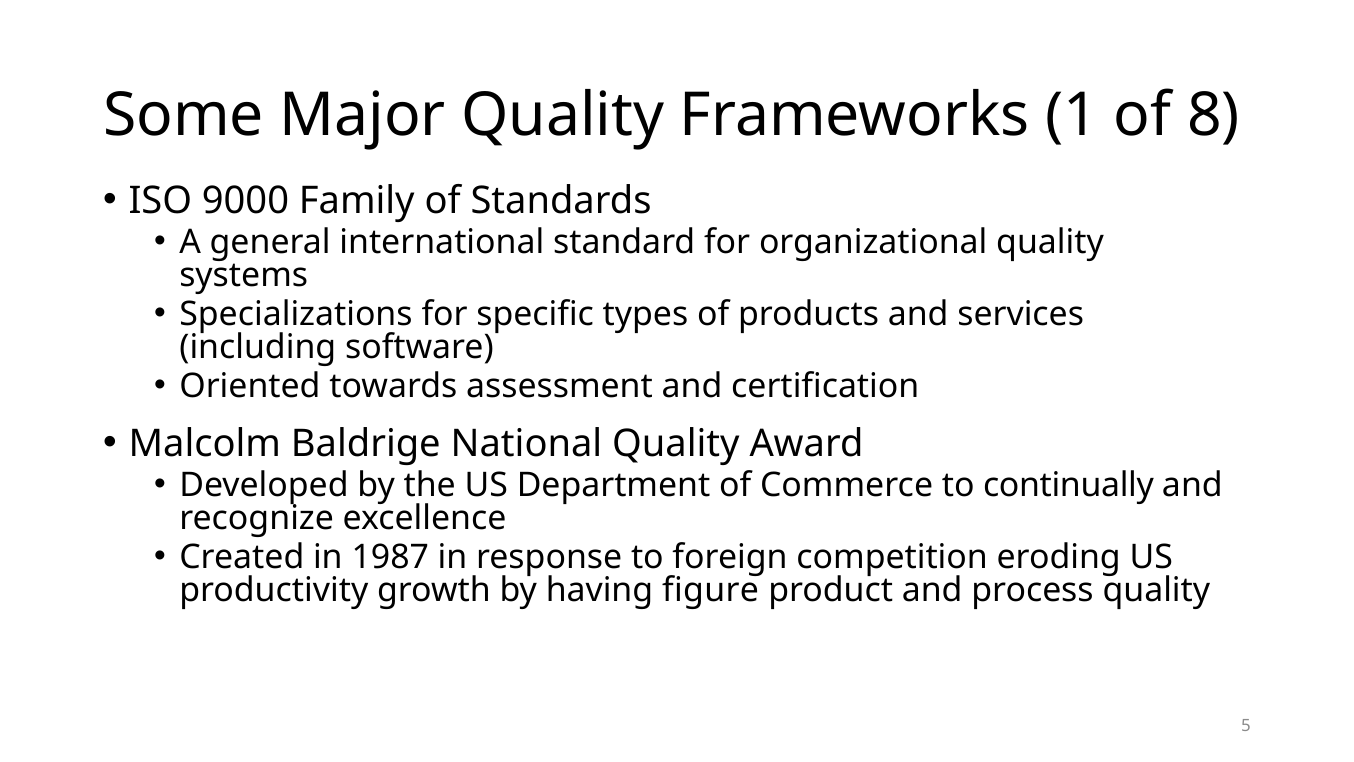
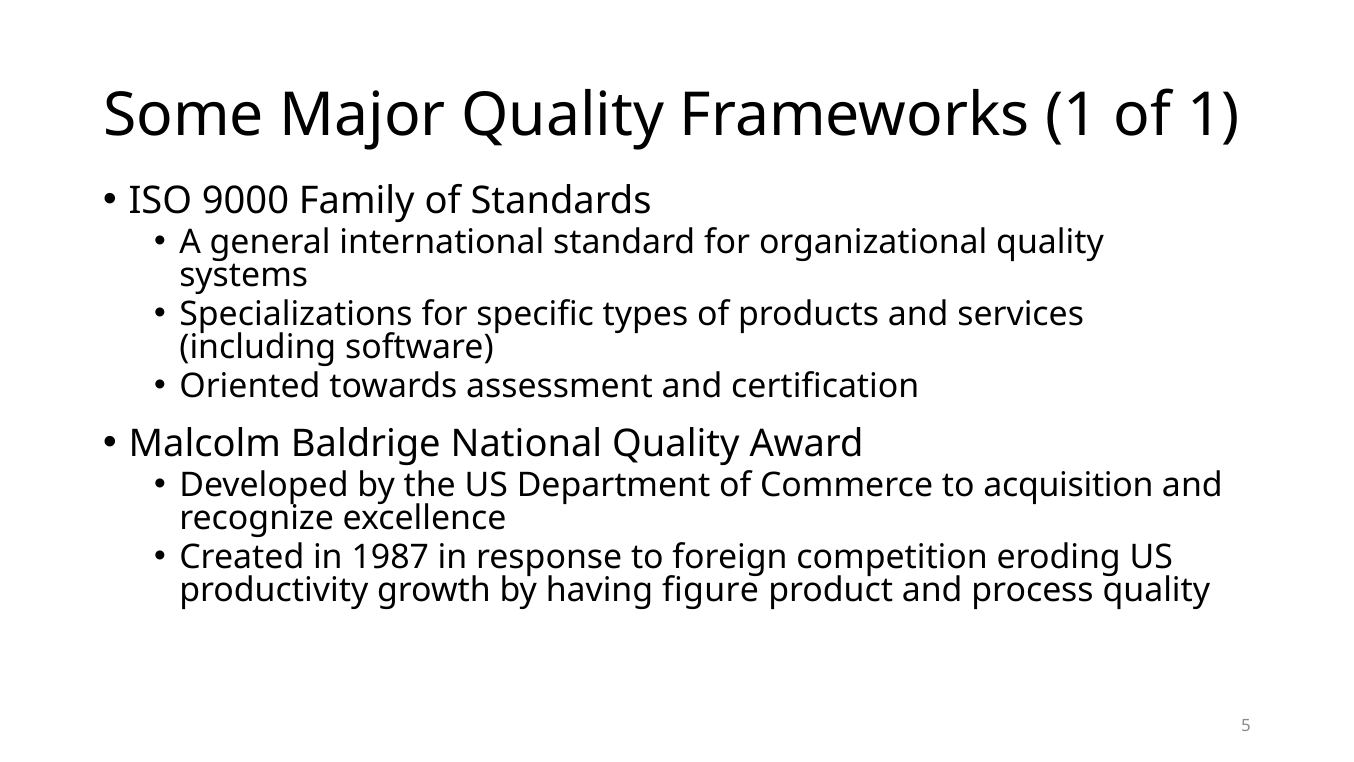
of 8: 8 -> 1 (1213, 115)
continually: continually -> acquisition (1068, 485)
